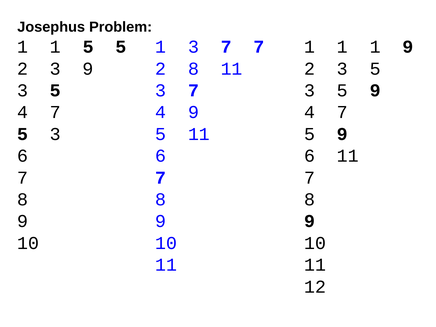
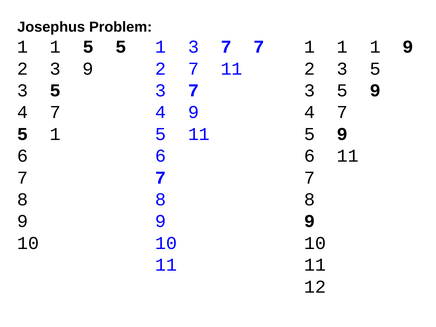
2 8: 8 -> 7 (193, 69)
3: 3 -> 1 (55, 134)
